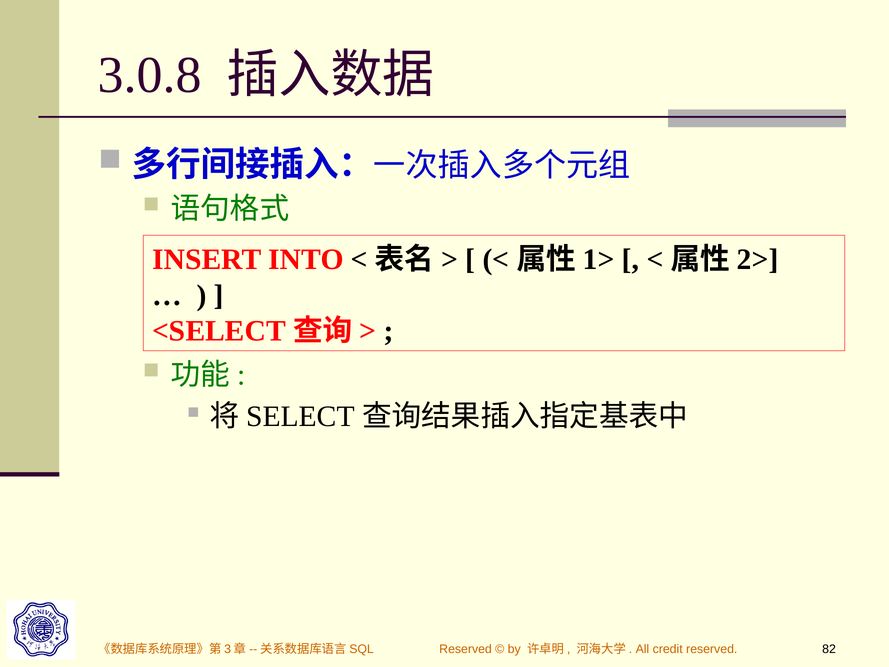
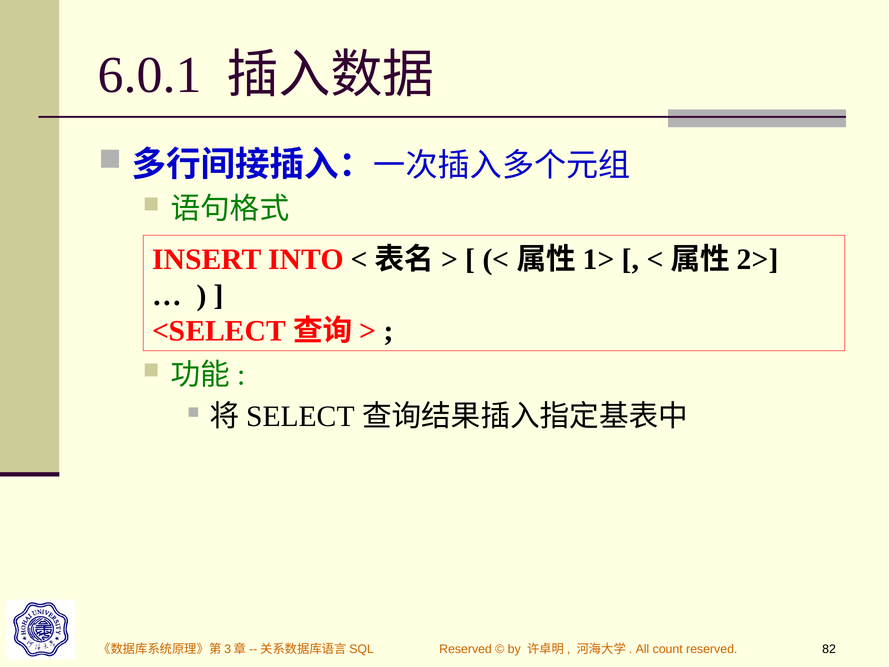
3.0.8: 3.0.8 -> 6.0.1 (150, 75)
credit: credit -> count (668, 649)
